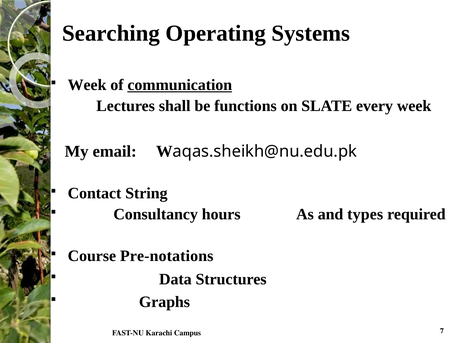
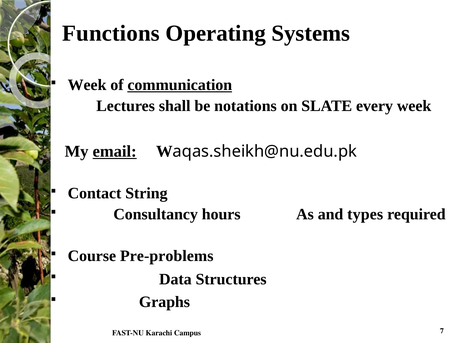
Searching: Searching -> Functions (111, 33)
functions: functions -> notations (245, 106)
email underline: none -> present (115, 151)
Pre-notations: Pre-notations -> Pre-problems (167, 256)
